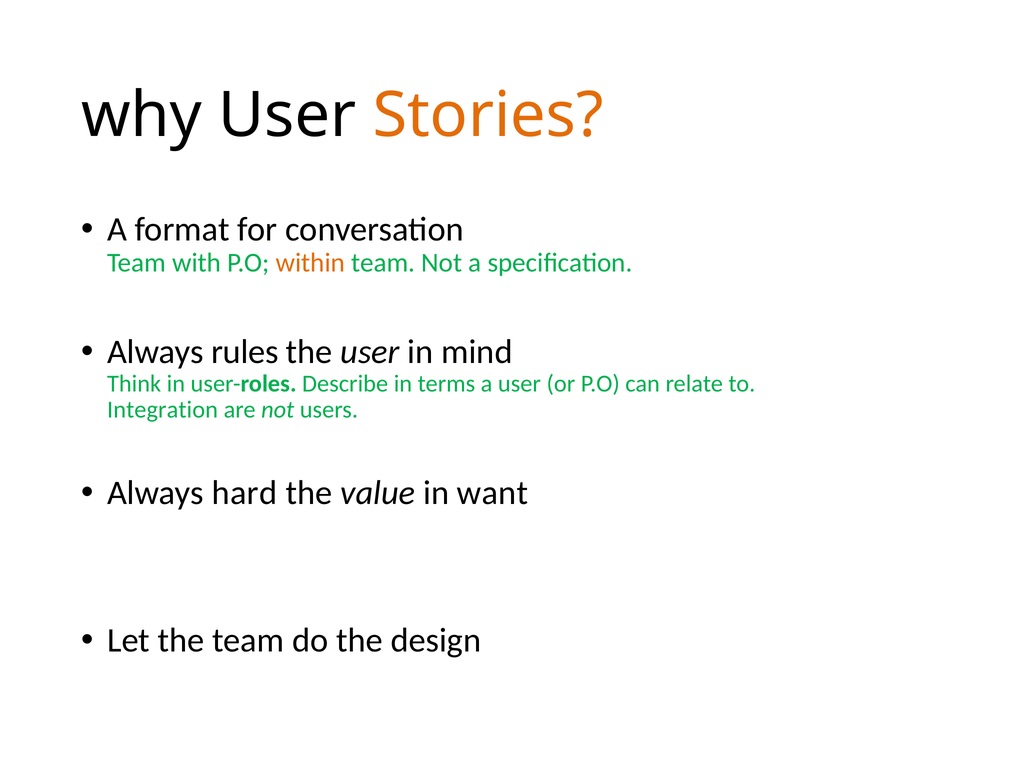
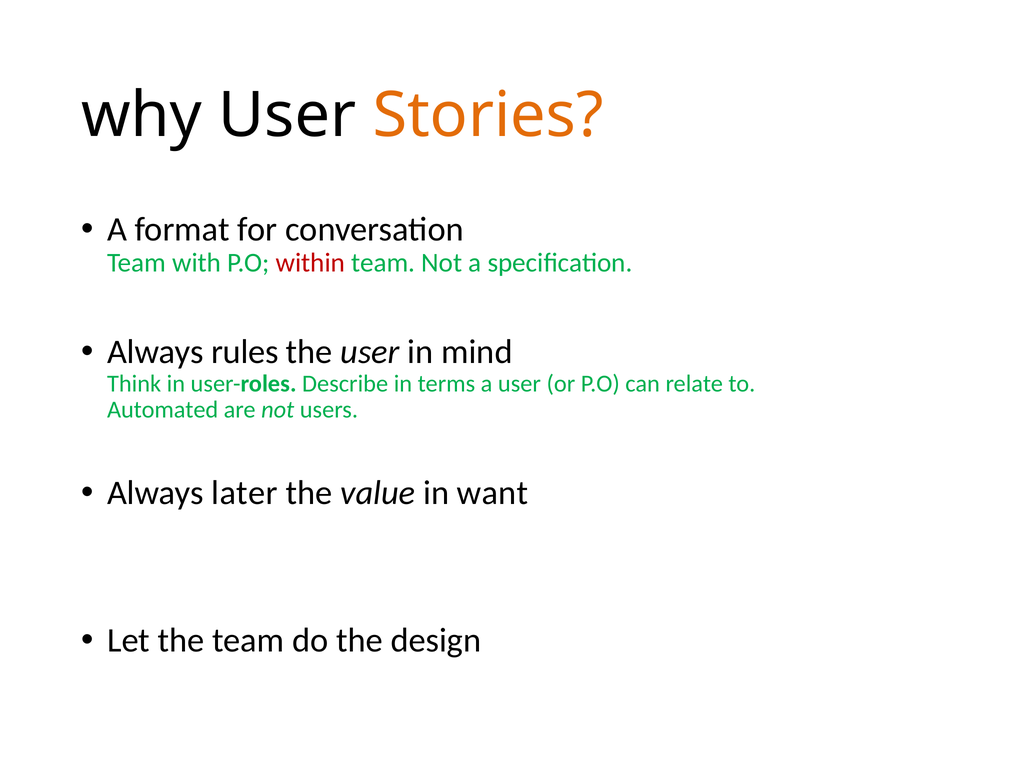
within colour: orange -> red (310, 263)
Integration: Integration -> Automated (163, 410)
hard: hard -> later (245, 493)
